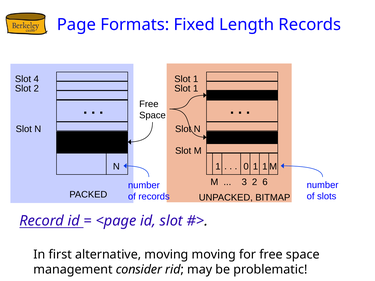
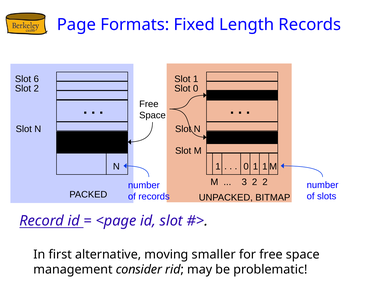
4: 4 -> 6 (36, 79)
1: 1 -> 0 (196, 89)
2 6: 6 -> 2 (265, 182)
moving moving: moving -> smaller (214, 255)
